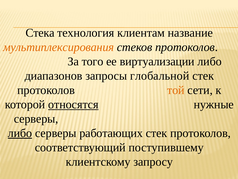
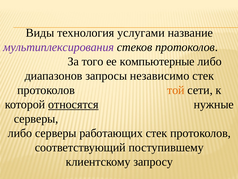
Стека: Стека -> Виды (40, 33)
клиентам: клиентам -> услугами (141, 33)
мультиплексирования colour: orange -> purple (58, 47)
виртуализации: виртуализации -> компьютерные (157, 61)
глобальной: глобальной -> независимо (160, 76)
либо underline: present -> none (20, 133)
